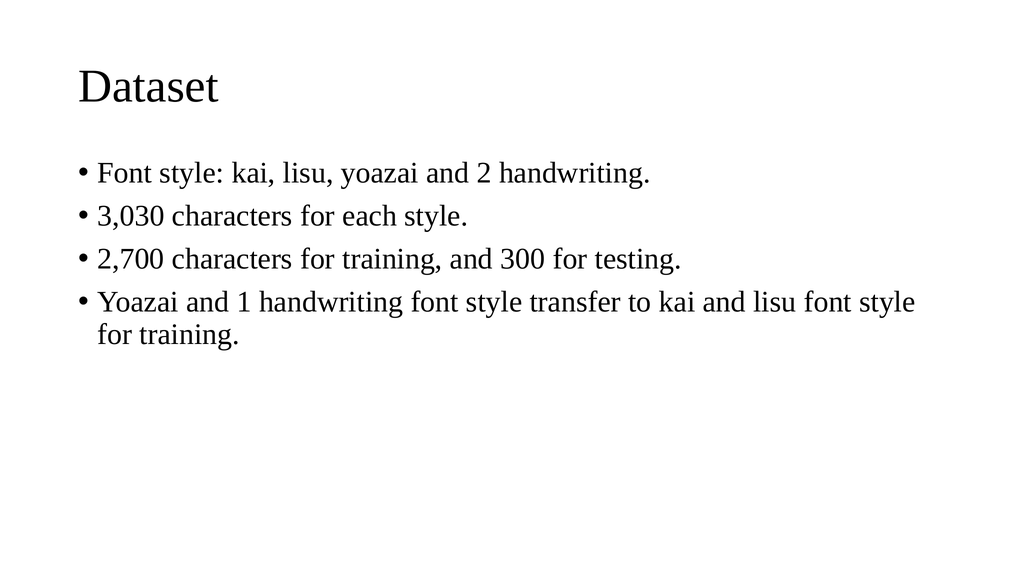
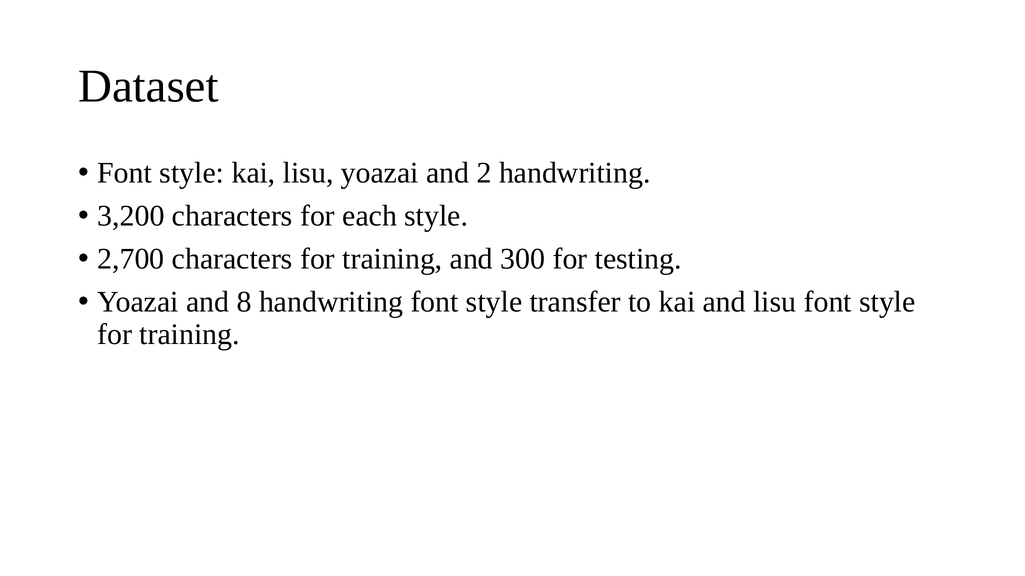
3,030: 3,030 -> 3,200 (131, 216)
1: 1 -> 8 (244, 302)
